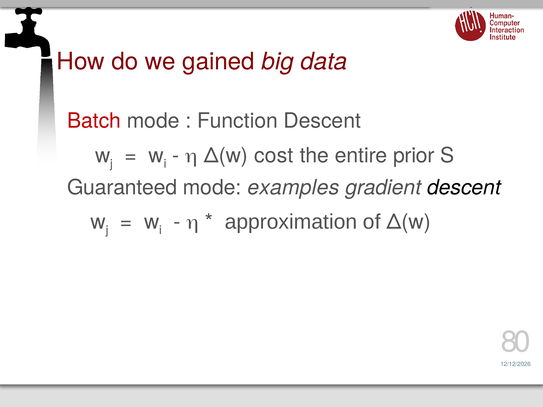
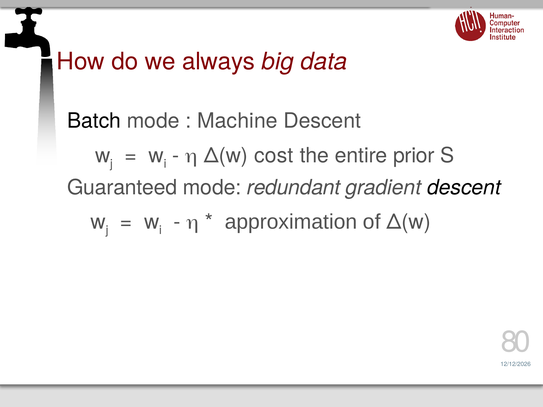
gained: gained -> always (219, 62)
Batch colour: red -> black (94, 121)
Function: Function -> Machine (237, 121)
examples: examples -> redundant (294, 188)
